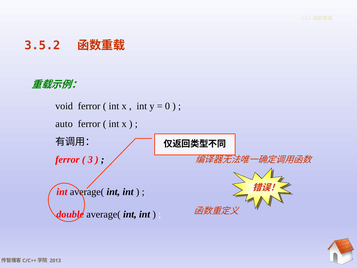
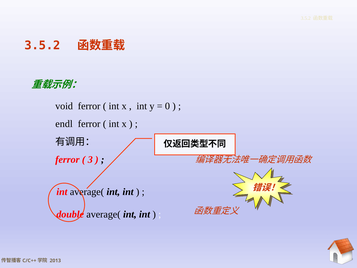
auto: auto -> endl (64, 124)
